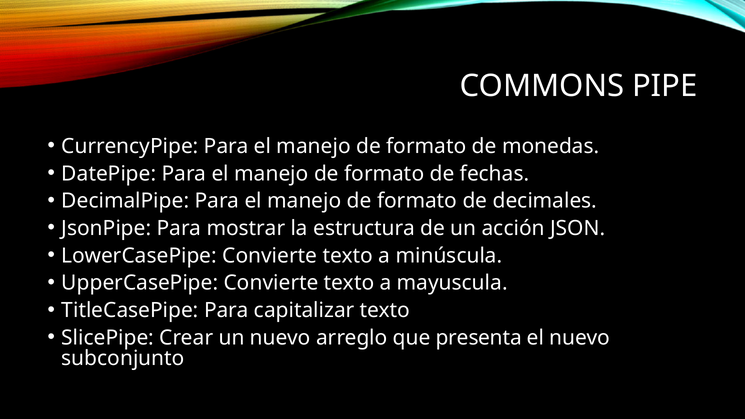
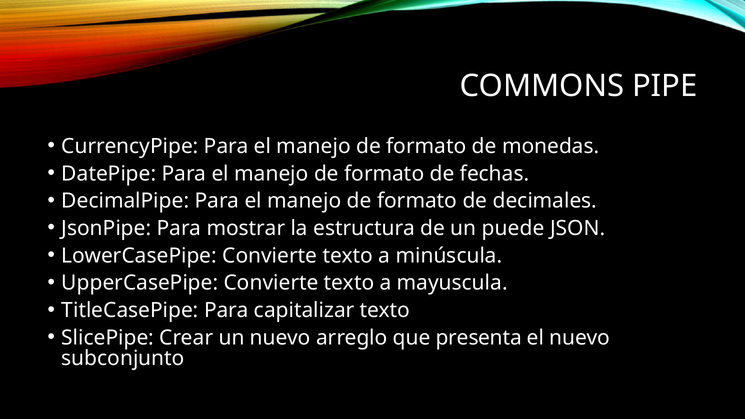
acción: acción -> puede (513, 228)
